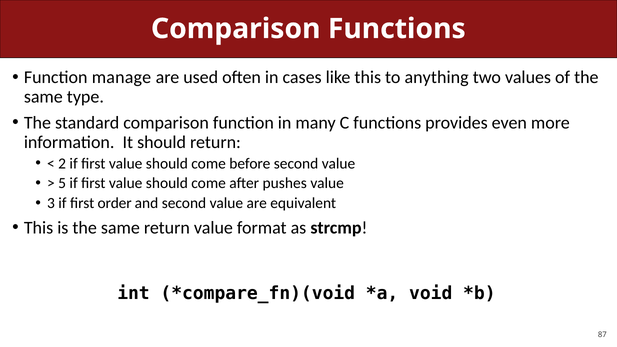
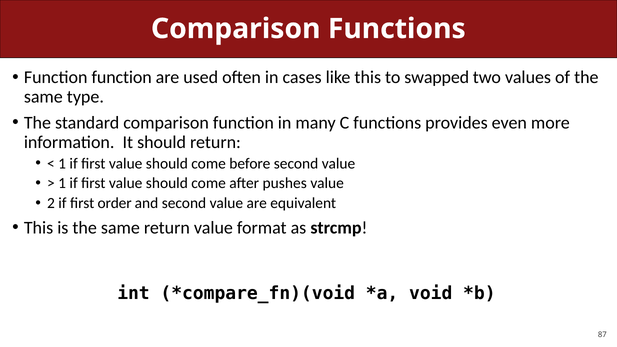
Function manage: manage -> function (122, 77)
anything: anything -> swapped (437, 77)
2: 2 -> 1 (62, 164)
5: 5 -> 1 (62, 183)
3: 3 -> 2 (51, 203)
